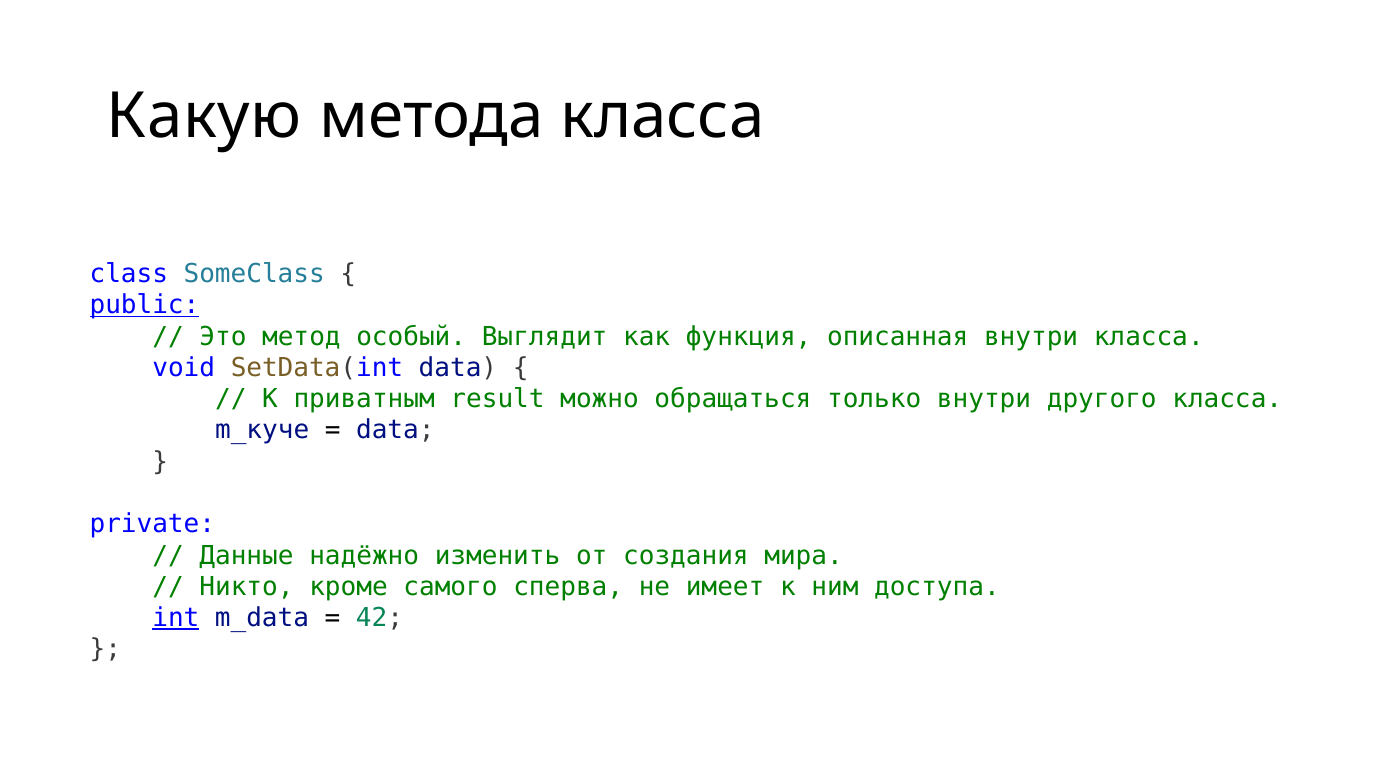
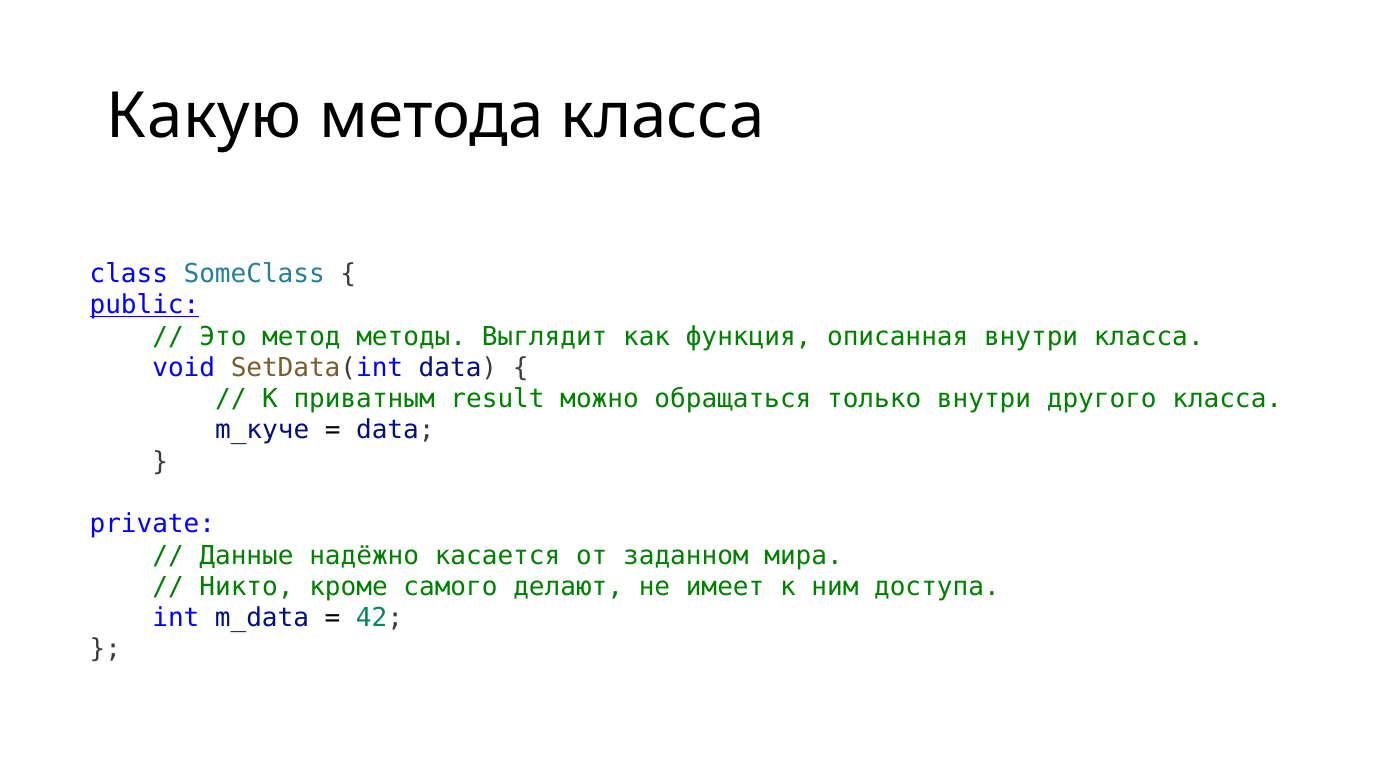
особый: особый -> методы (411, 337)
изменить: изменить -> касается (498, 556)
создания: создания -> заданном (686, 556)
сперва: сперва -> делают (568, 587)
int underline: present -> none (176, 618)
